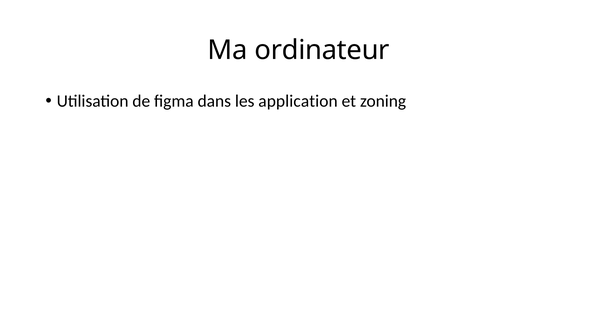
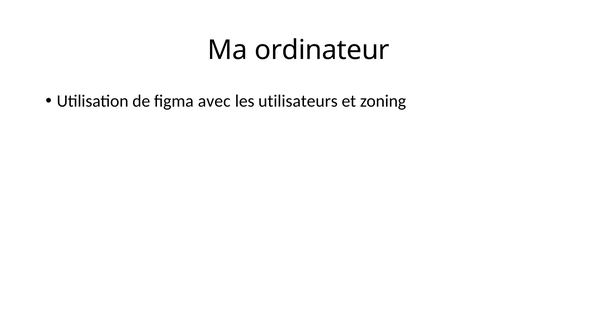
dans: dans -> avec (214, 101)
application: application -> utilisateurs (298, 101)
